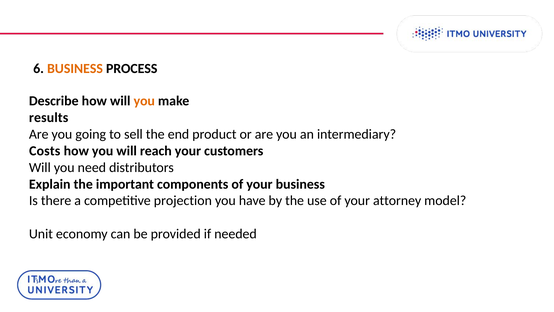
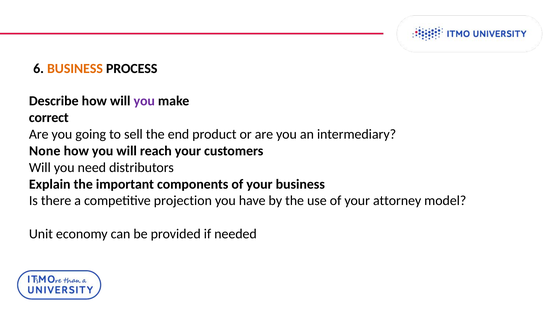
you colour: orange -> purple (144, 101)
results: results -> correct (49, 117)
Costs: Costs -> None (45, 151)
